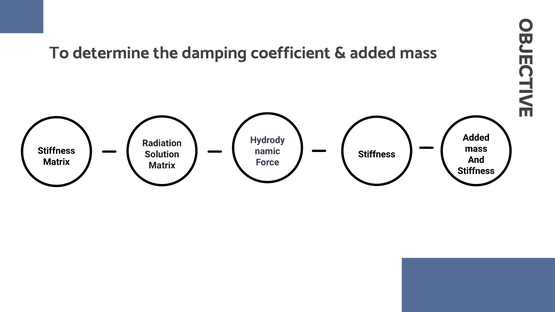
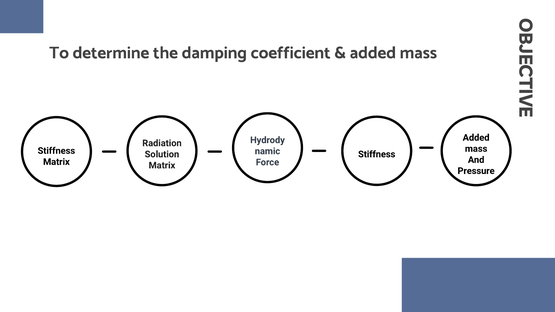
Stiffness: Stiffness -> Pressure (476, 171)
